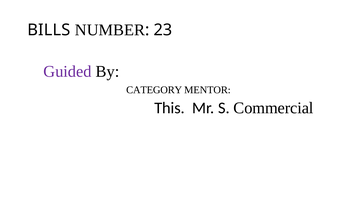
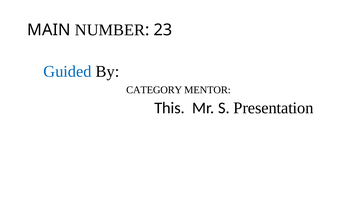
BILLS: BILLS -> MAIN (49, 30)
Guided colour: purple -> blue (68, 72)
Commercial: Commercial -> Presentation (273, 108)
